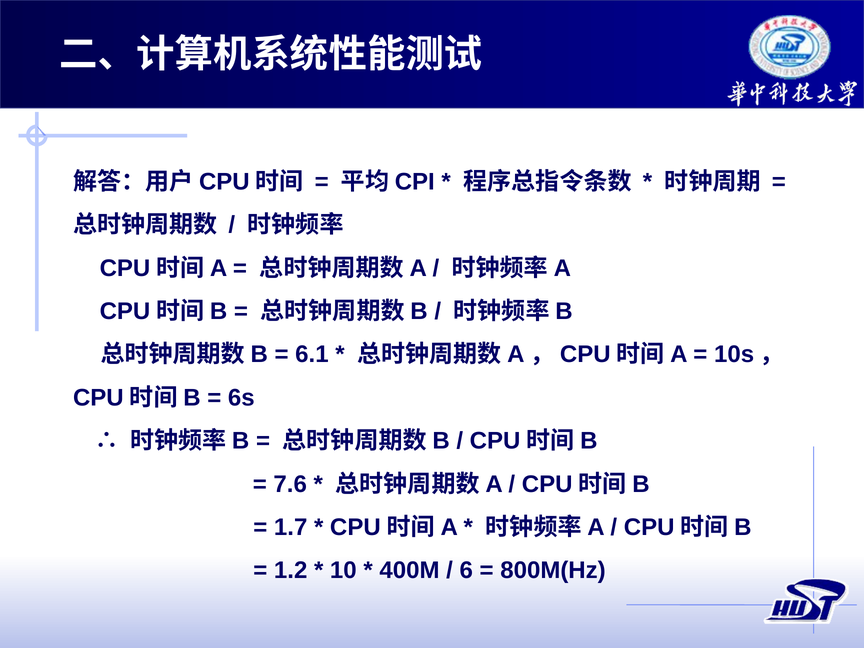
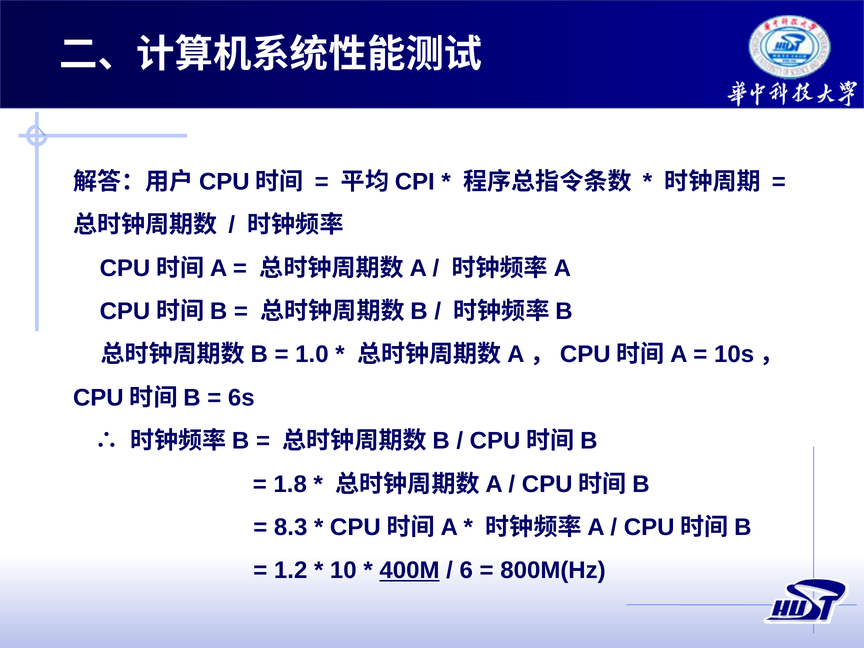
6.1: 6.1 -> 1.0 (312, 355)
7.6: 7.6 -> 1.8 (290, 484)
1.7: 1.7 -> 8.3 (291, 527)
400M underline: none -> present (410, 571)
